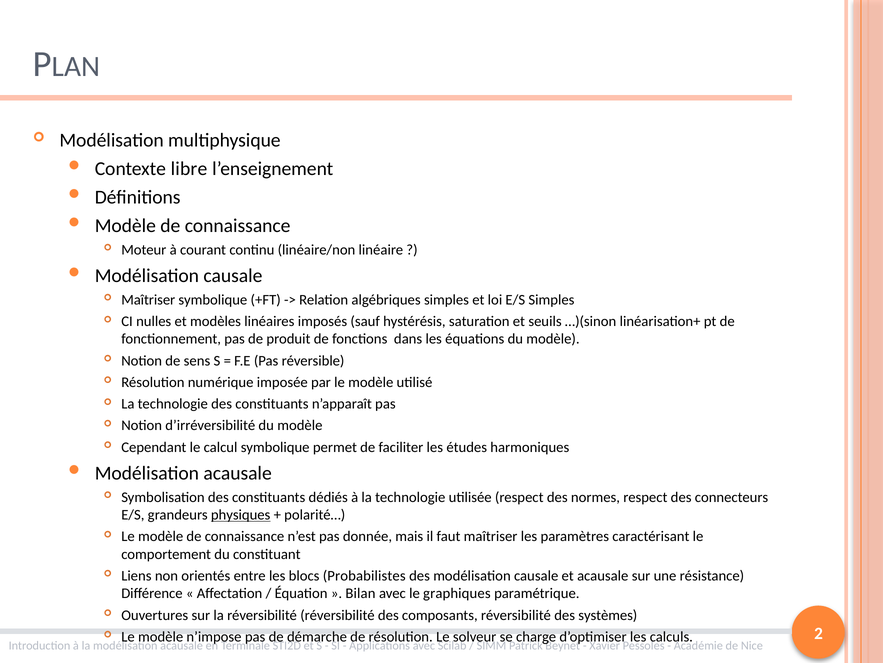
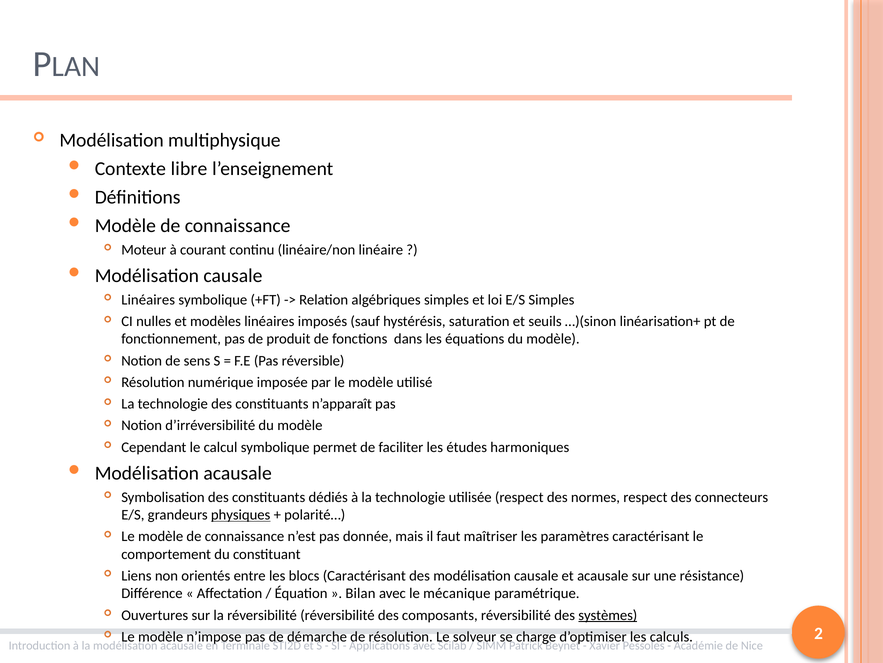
Maîtriser: Maîtriser -> Linéaires (148, 300)
blocs Probabilistes: Probabilistes -> Caractérisant (364, 575)
graphiques: graphiques -> mécanique (457, 593)
systèmes underline: none -> present (608, 614)
